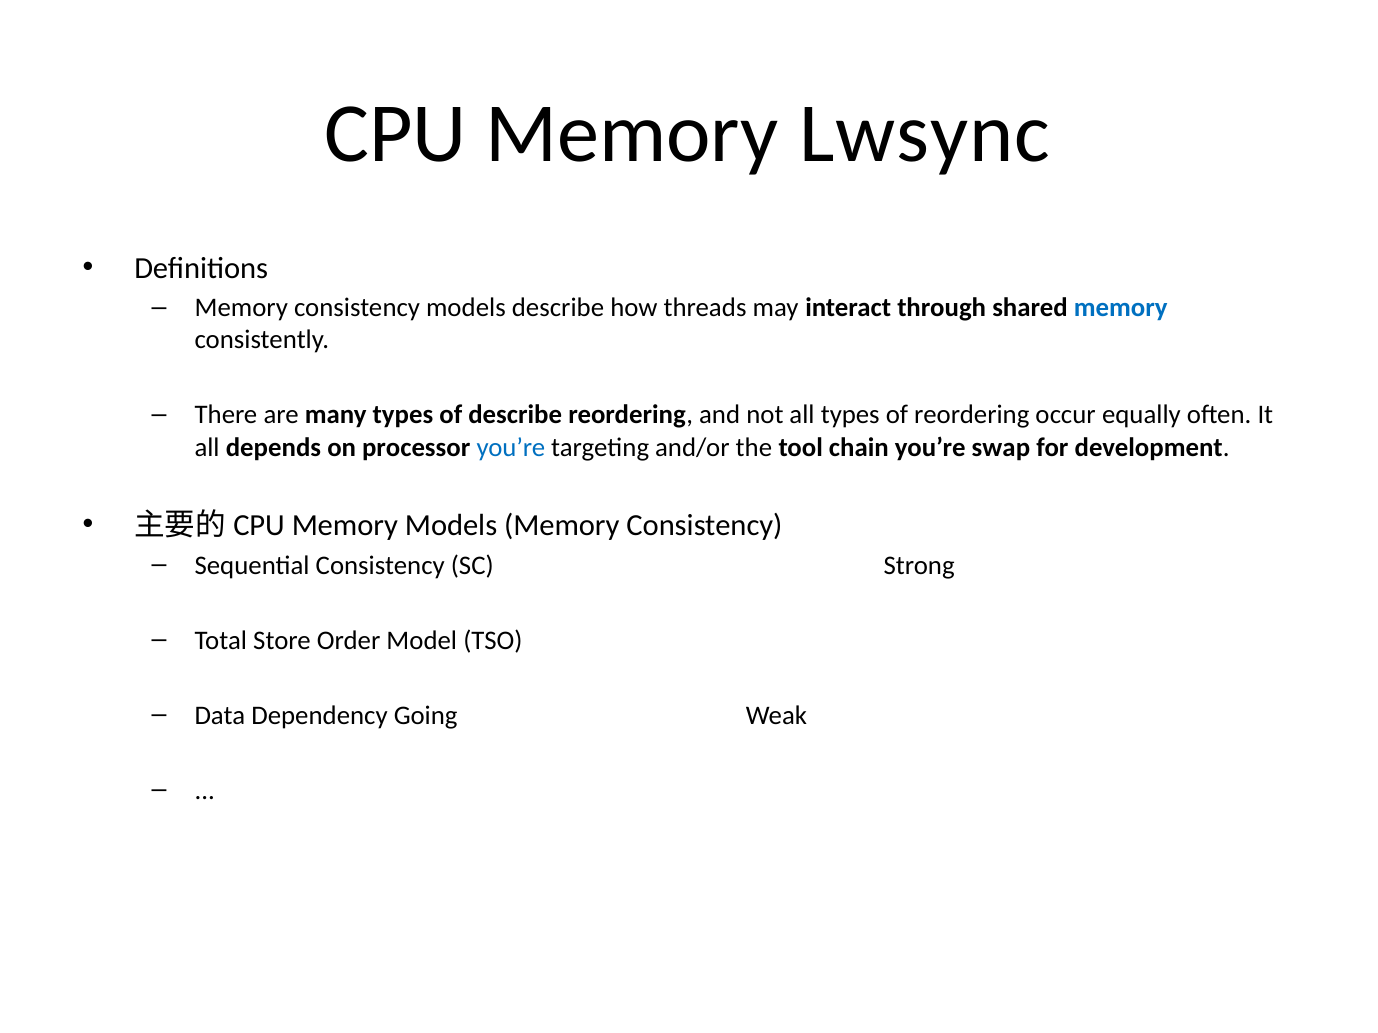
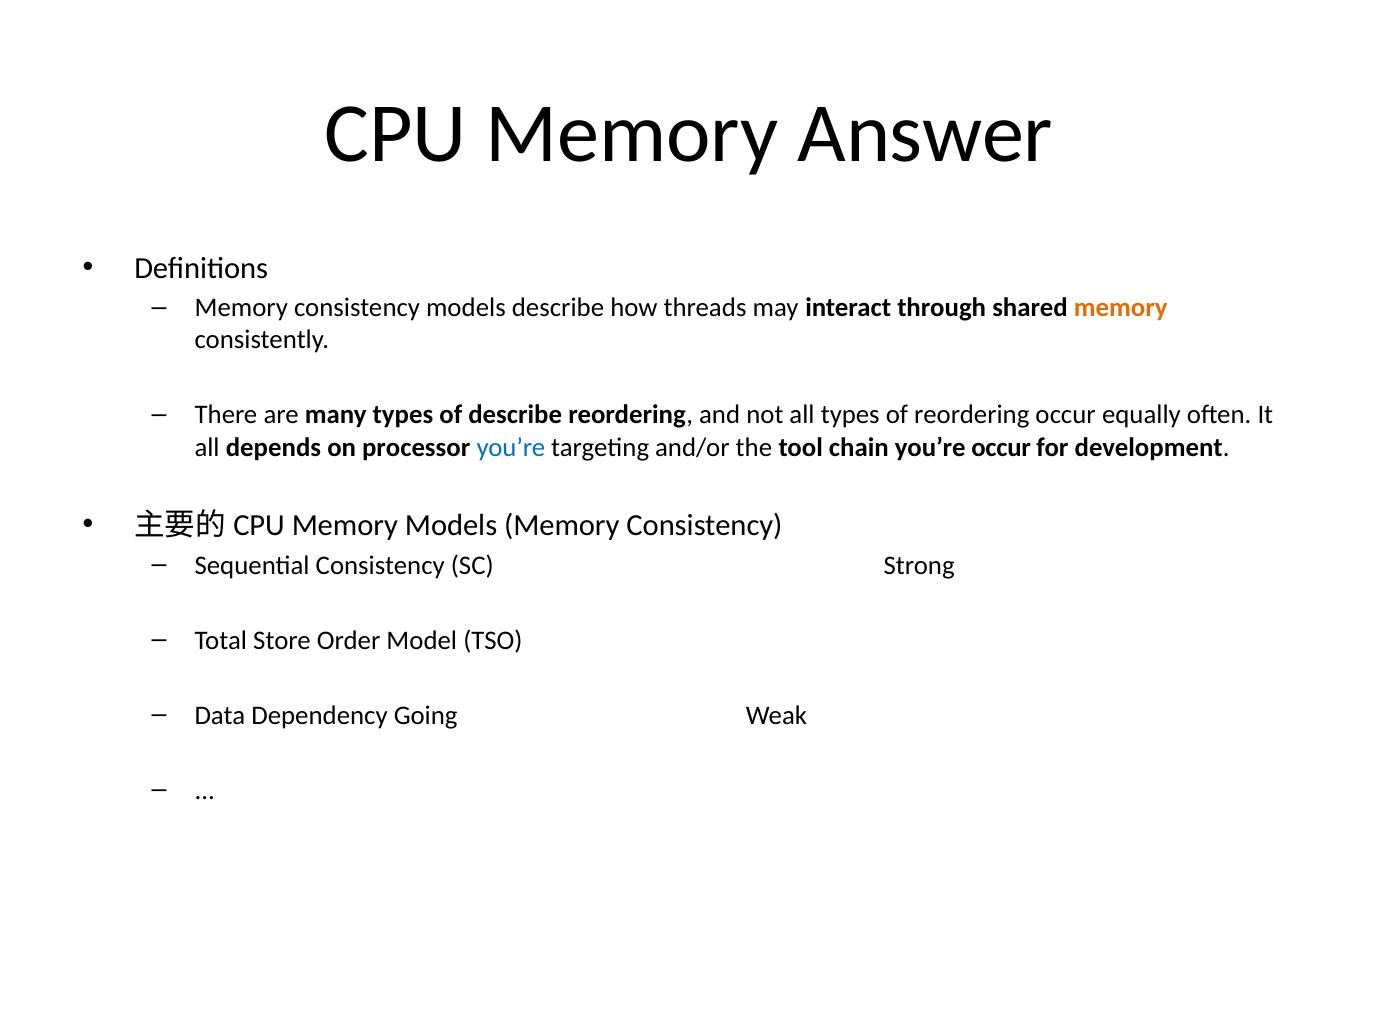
Lwsync: Lwsync -> Answer (925, 133)
memory colour: blue -> orange (1121, 308)
you’re swap: swap -> occur (1001, 448)
